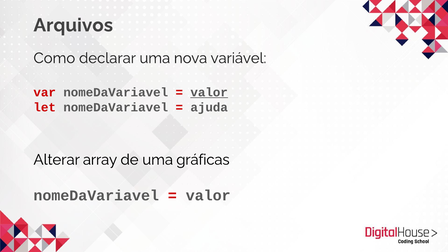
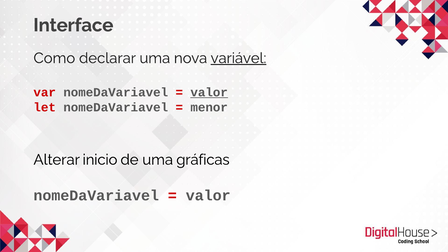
Arquivos: Arquivos -> Interface (73, 25)
variável underline: none -> present (238, 58)
ajuda: ajuda -> menor (209, 107)
array: array -> inicio (100, 160)
